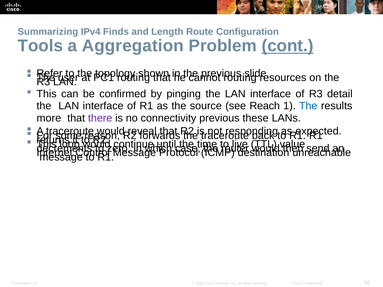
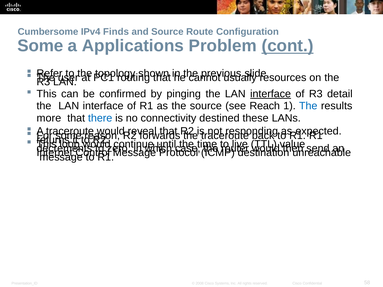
Summarizing: Summarizing -> Cumbersome (48, 32)
and Length: Length -> Source (167, 32)
Tools: Tools -> Some (40, 46)
Aggregation: Aggregation -> Applications (133, 46)
routing: routing -> usually (240, 78)
interface underline: none -> present (271, 94)
there colour: purple -> blue (100, 118)
connectivity previous: previous -> destined (219, 118)
